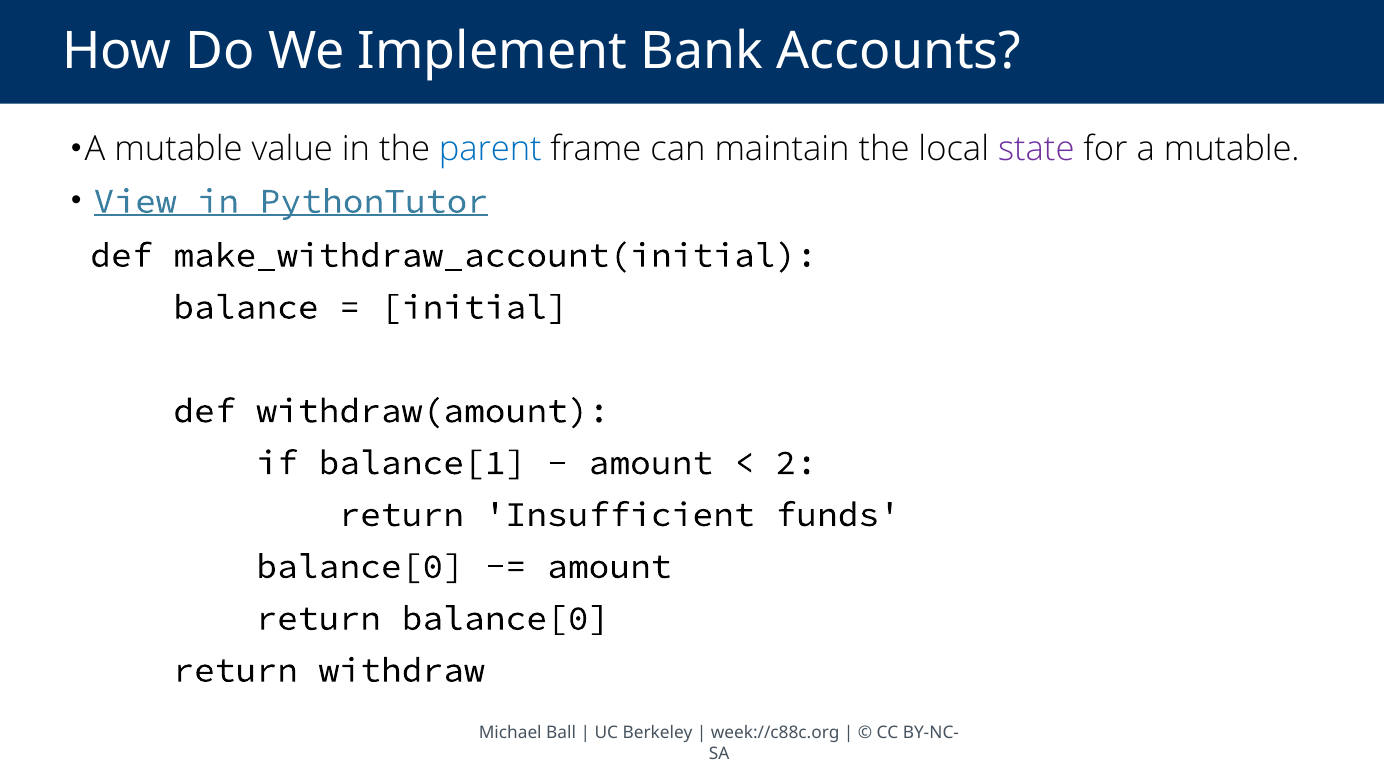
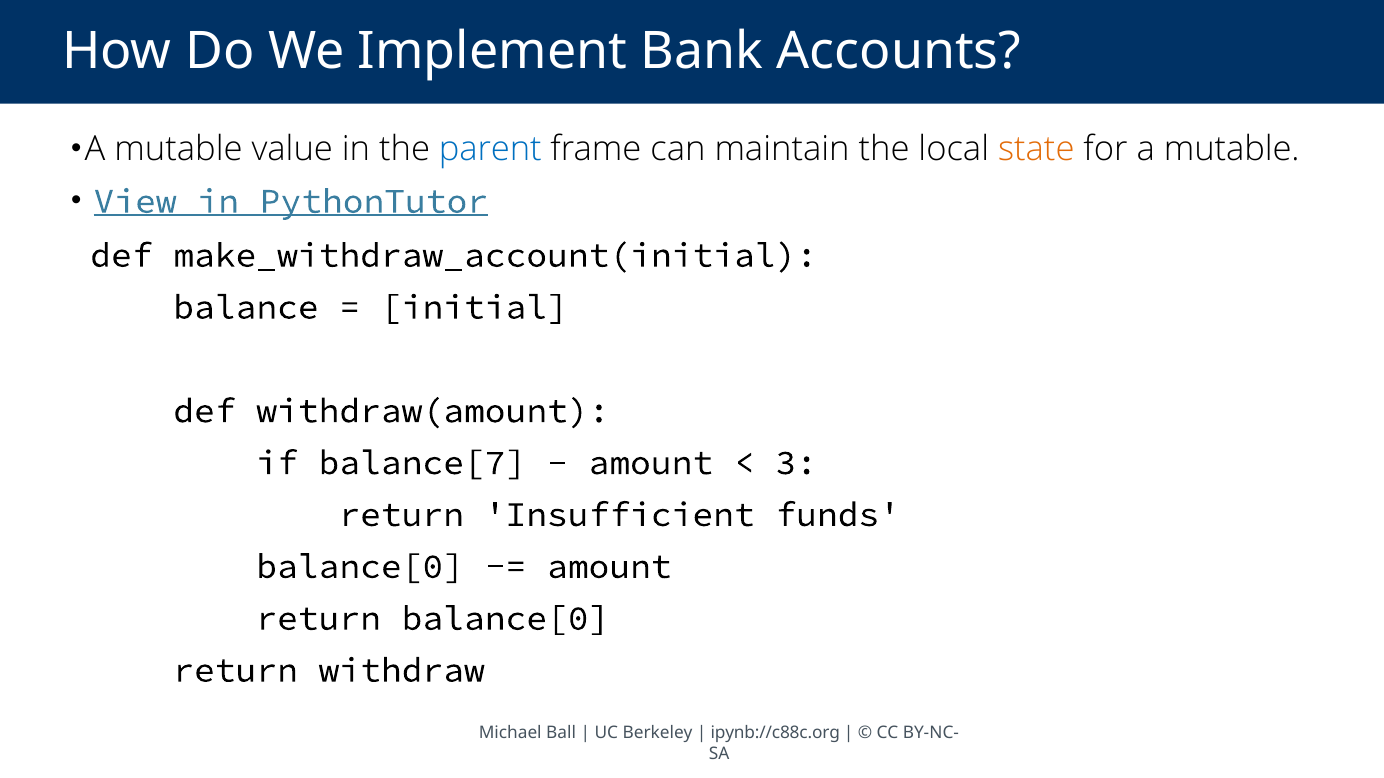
state colour: purple -> orange (1036, 150)
balance[1: balance[1 -> balance[7 (422, 463)
2: 2 -> 3 (796, 463)
week://c88c.org: week://c88c.org -> ipynb://c88c.org (775, 733)
